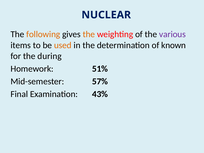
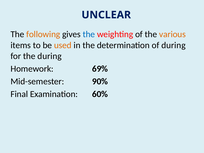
NUCLEAR: NUCLEAR -> UNCLEAR (106, 15)
the colour: orange -> blue (89, 34)
various colour: purple -> orange (172, 34)
of known: known -> during (173, 45)
51%: 51% -> 69% (100, 69)
57%: 57% -> 90% (100, 81)
43%: 43% -> 60% (100, 94)
